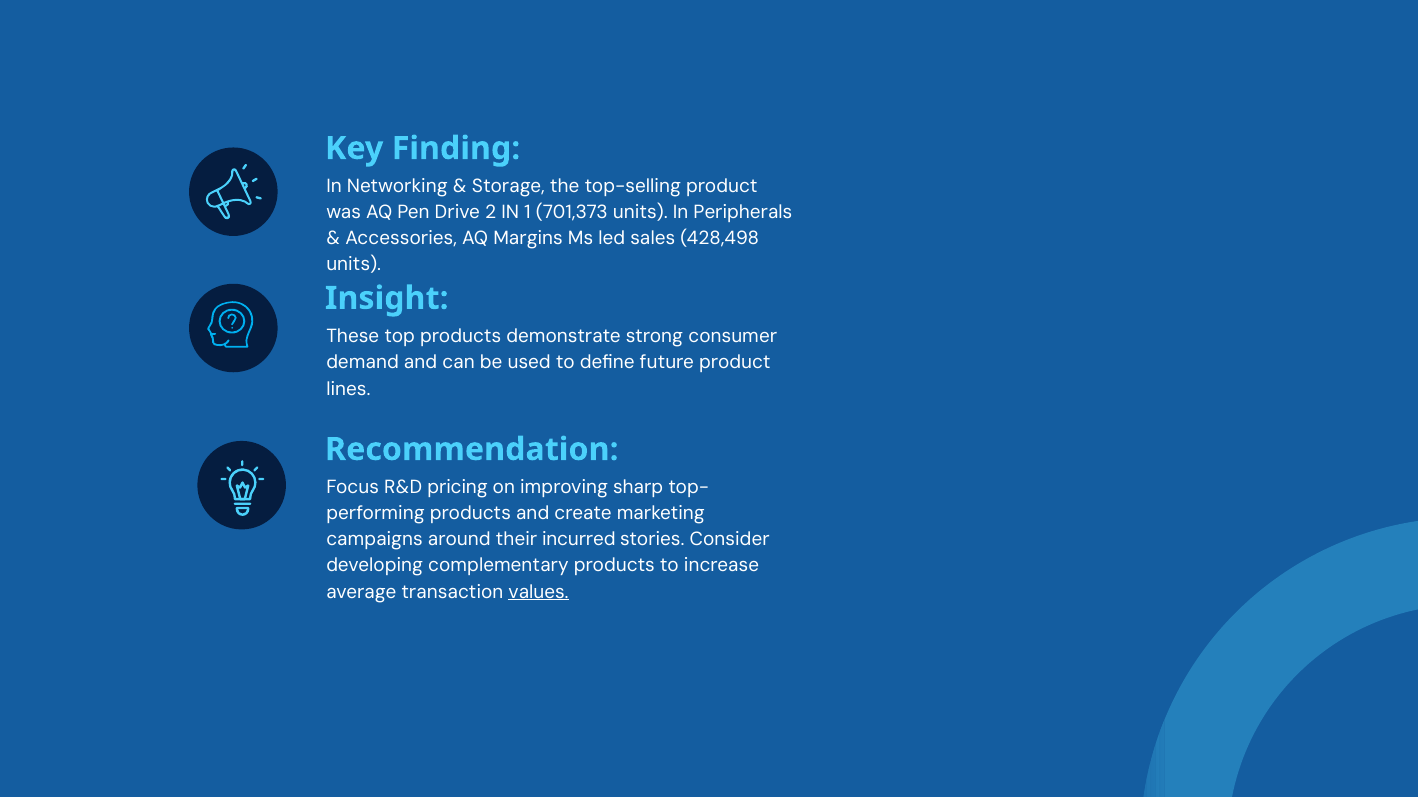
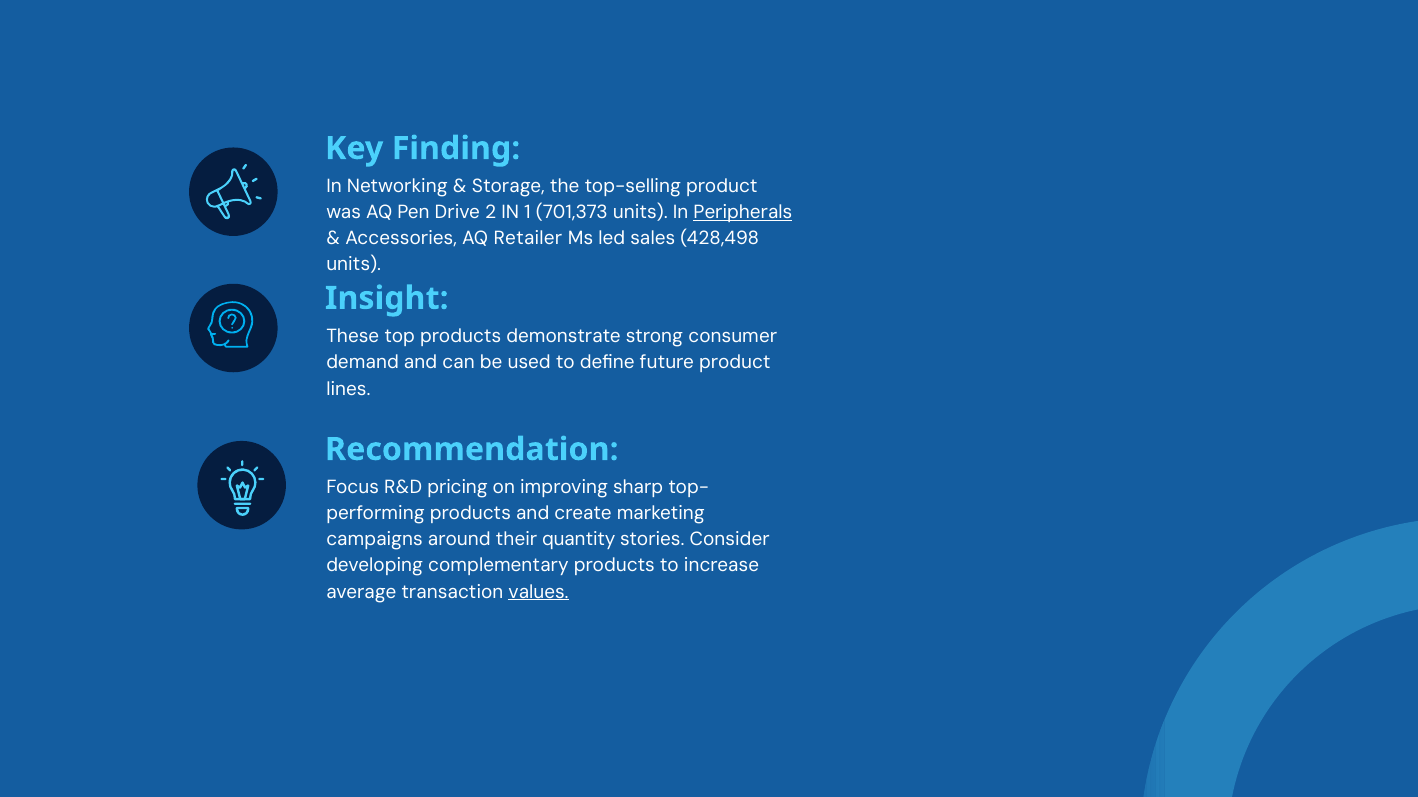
Peripherals underline: none -> present (743, 212)
Margins: Margins -> Retailer (528, 238)
incurred: incurred -> quantity (579, 540)
